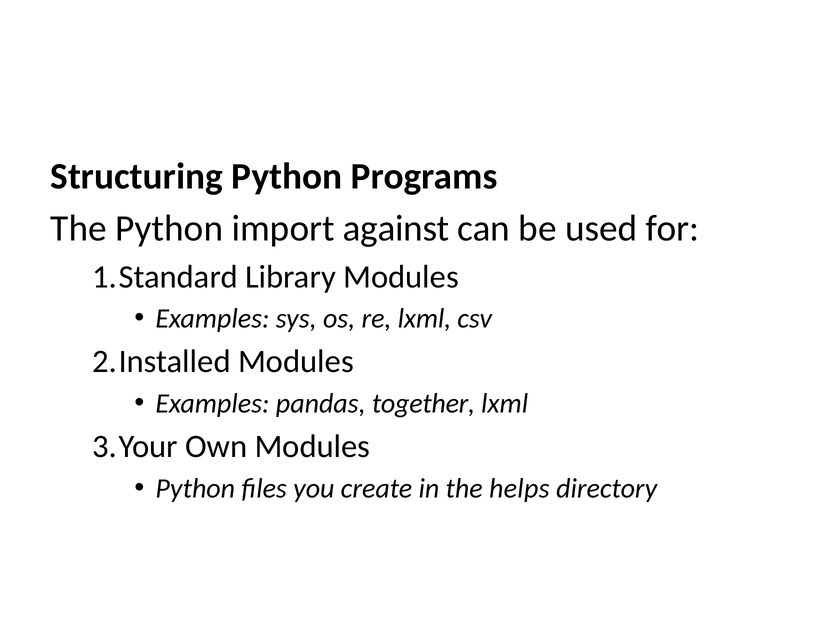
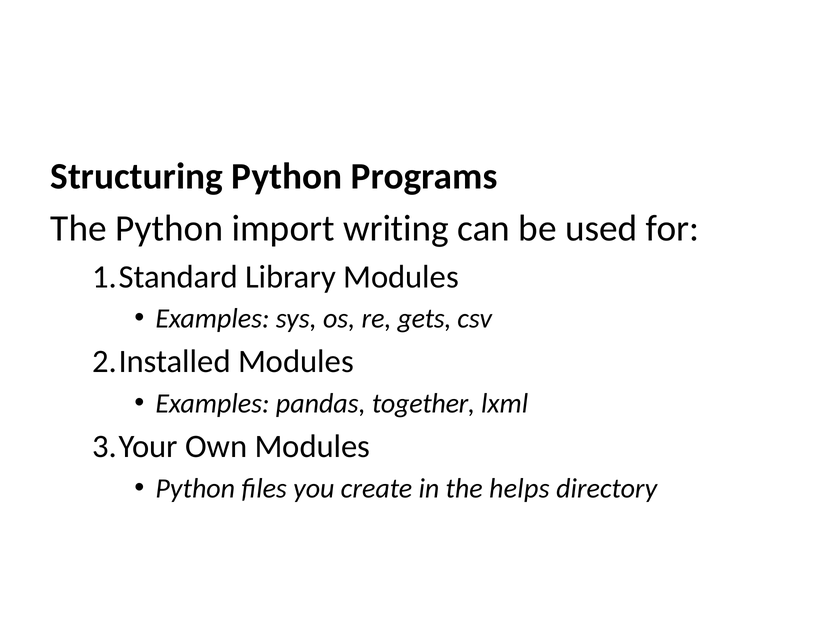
against: against -> writing (396, 229)
re lxml: lxml -> gets (425, 318)
